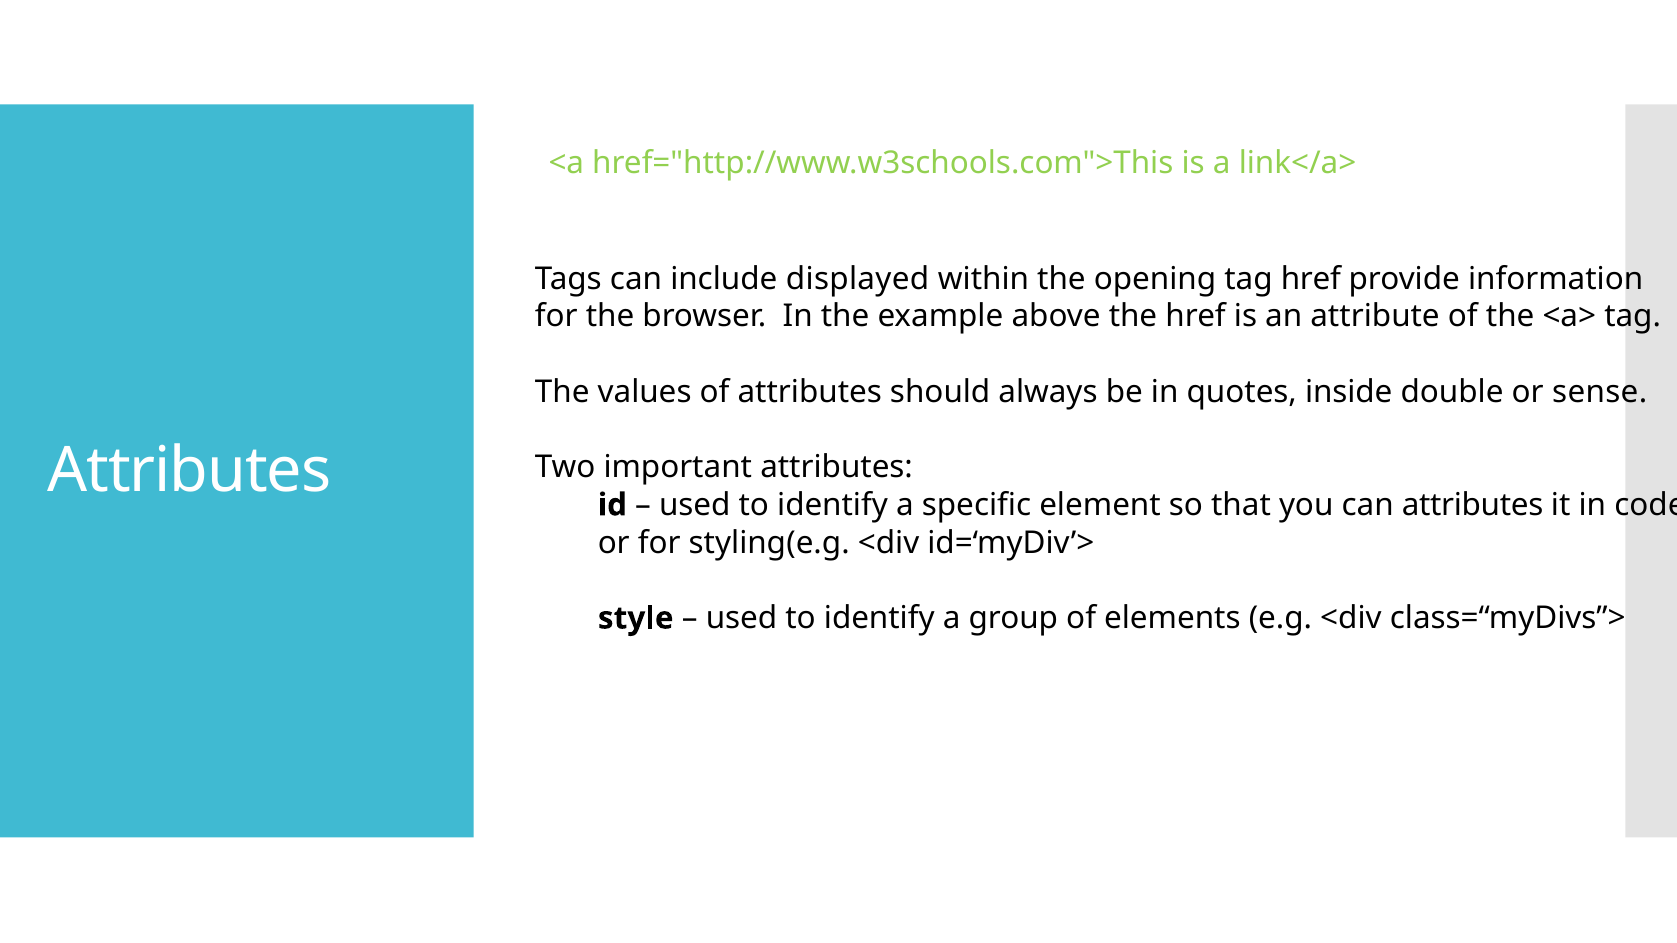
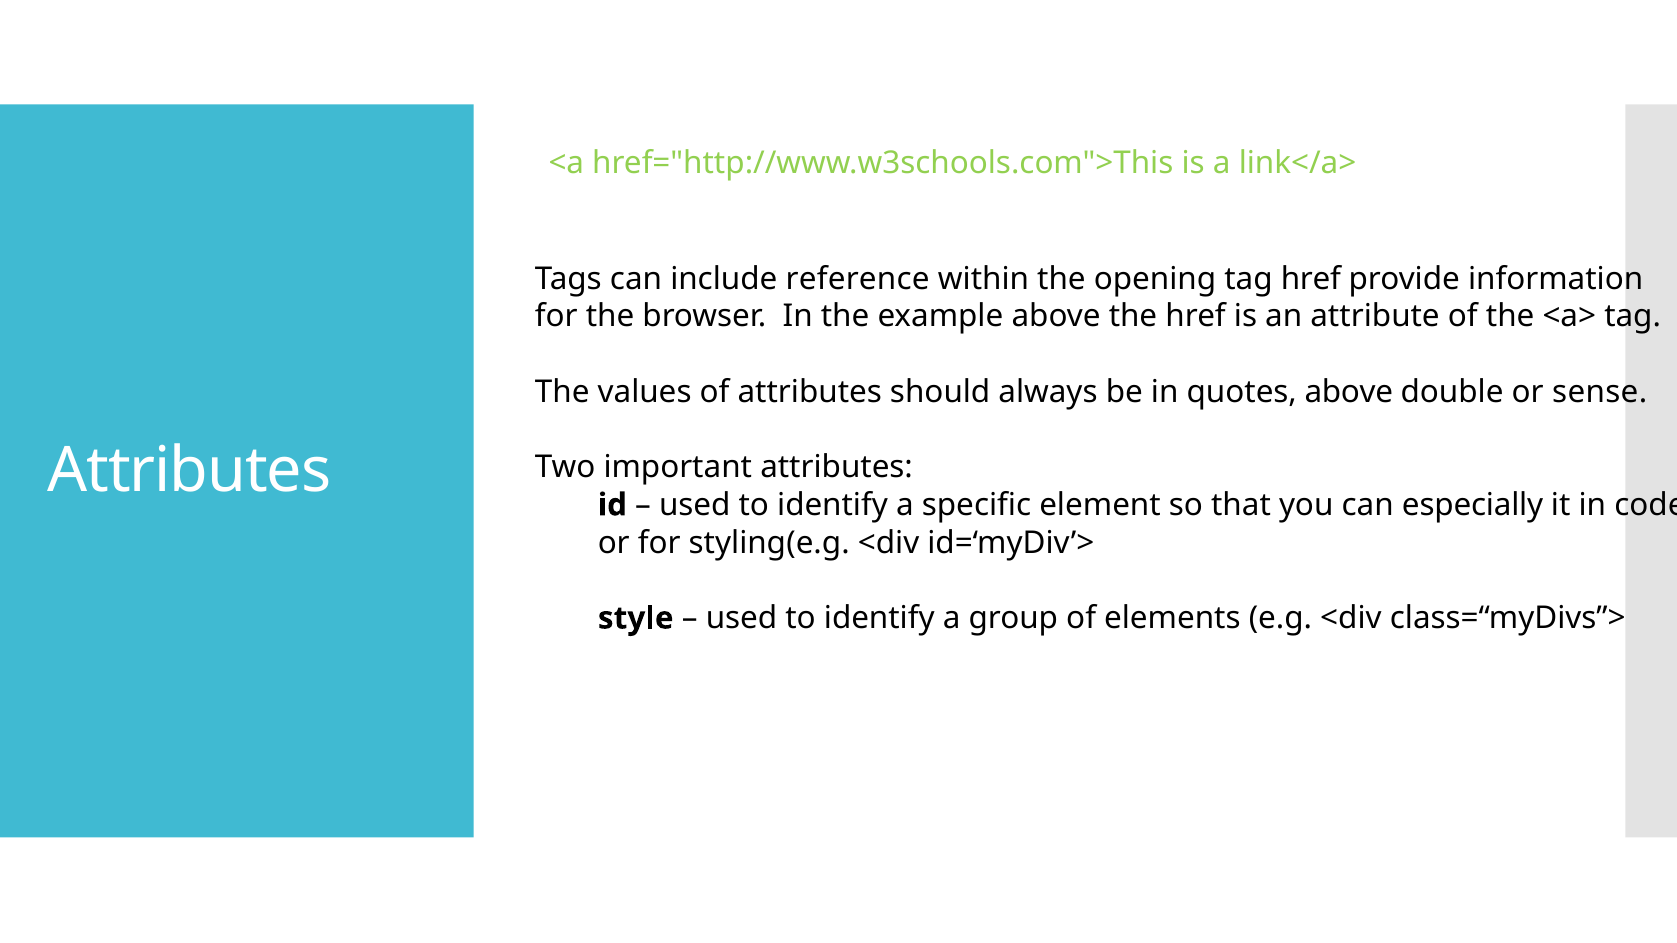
displayed: displayed -> reference (858, 279)
quotes inside: inside -> above (1349, 392)
can attributes: attributes -> especially (1473, 505)
